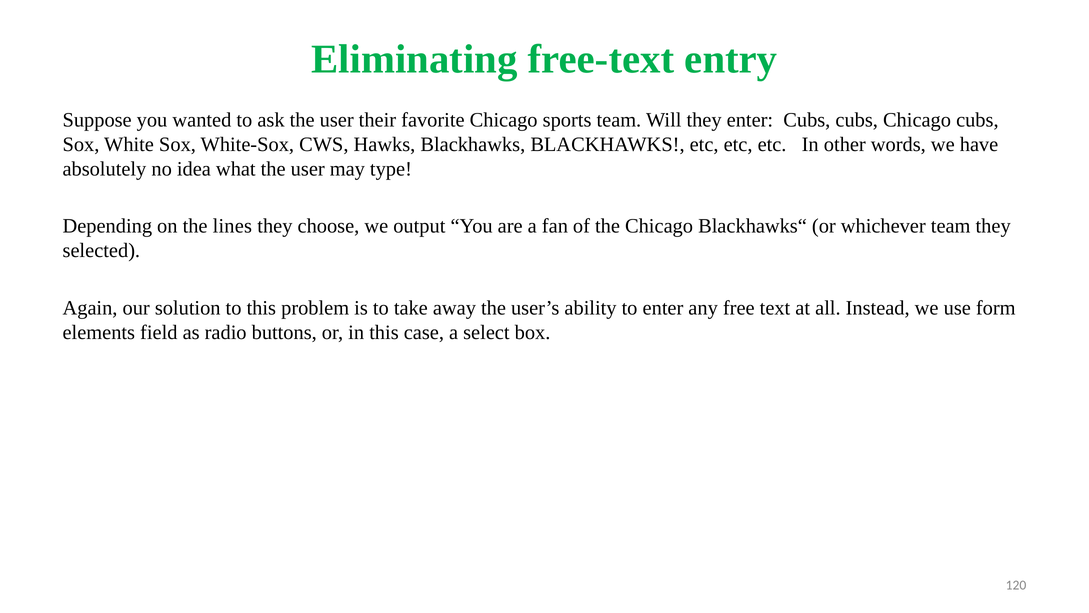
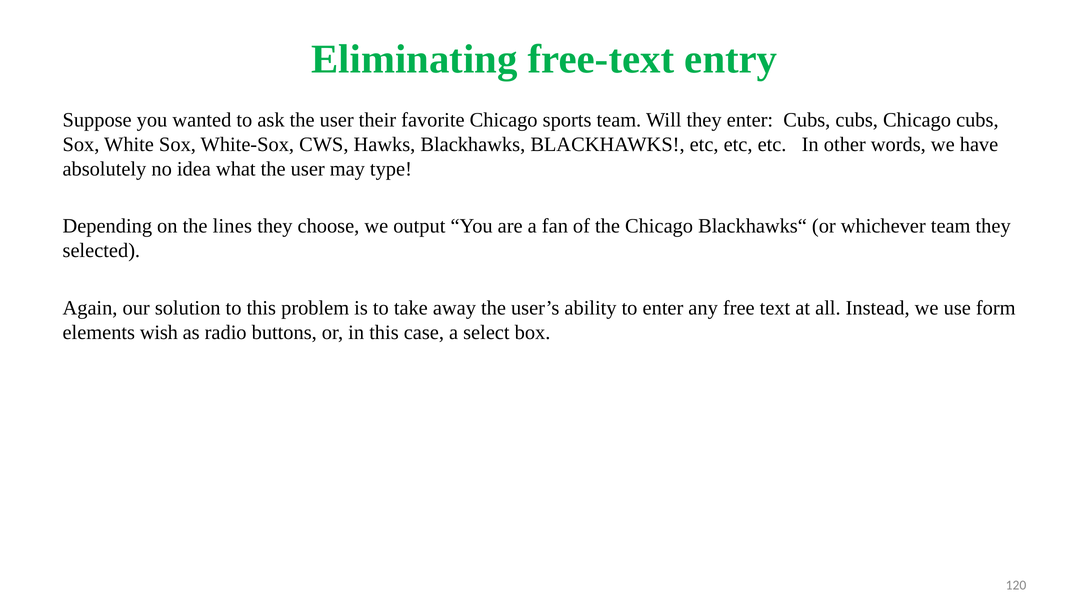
field: field -> wish (159, 332)
